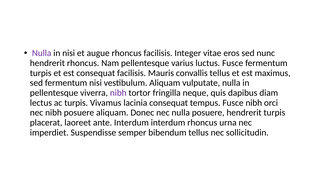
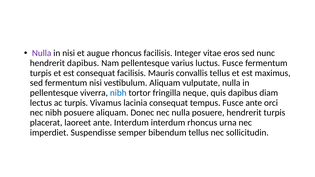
hendrerit rhoncus: rhoncus -> dapibus (83, 63)
nibh colour: purple -> blue (118, 93)
Fusce nibh: nibh -> ante (254, 103)
